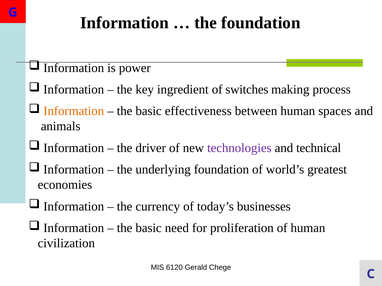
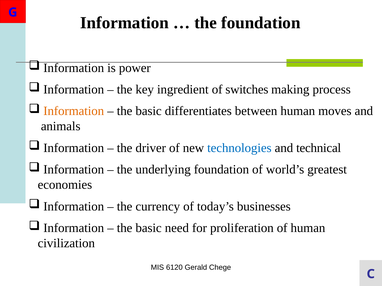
effectiveness: effectiveness -> differentiates (198, 111)
spaces: spaces -> moves (335, 111)
technologies colour: purple -> blue (239, 148)
